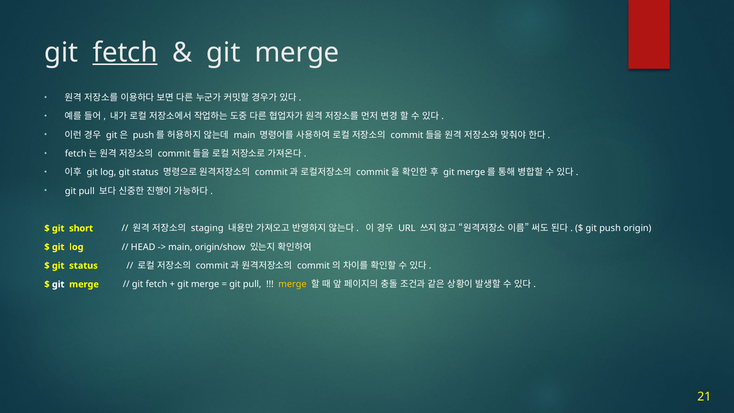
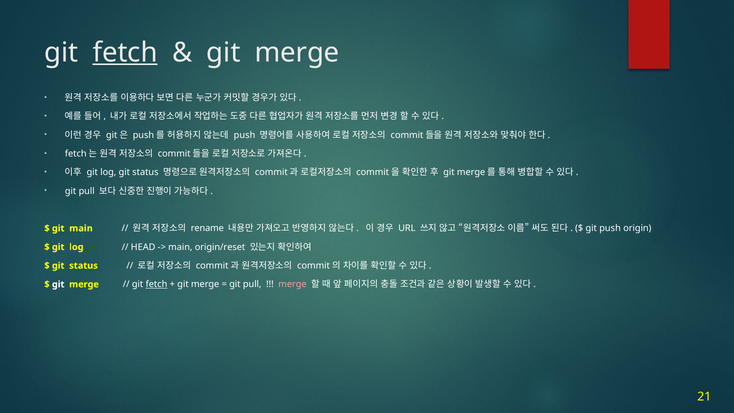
main: main -> push (245, 135)
git short: short -> main (81, 228)
staging: staging -> rename (207, 228)
origin/show: origin/show -> origin/reset (220, 247)
fetch underline: none -> present (156, 284)
merge colour: yellow -> pink (292, 284)
